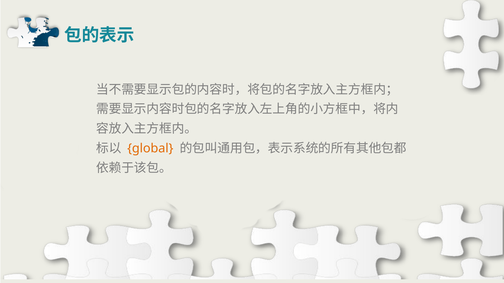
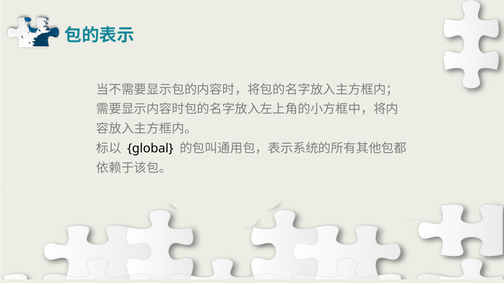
global colour: orange -> black (150, 149)
